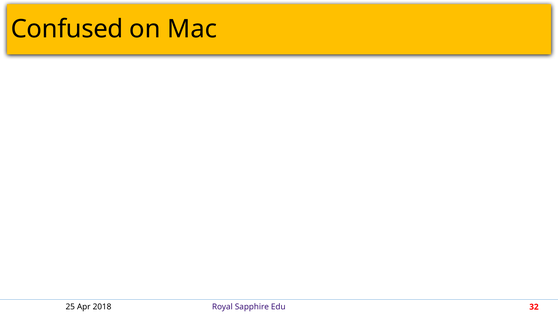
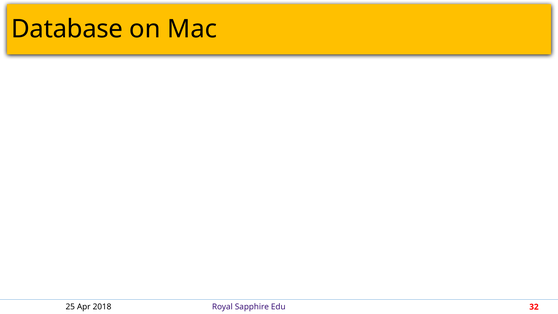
Confused: Confused -> Database (67, 29)
